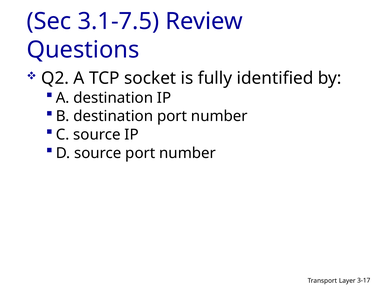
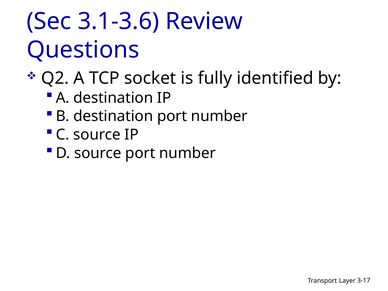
3.1-7.5: 3.1-7.5 -> 3.1-3.6 (118, 21)
